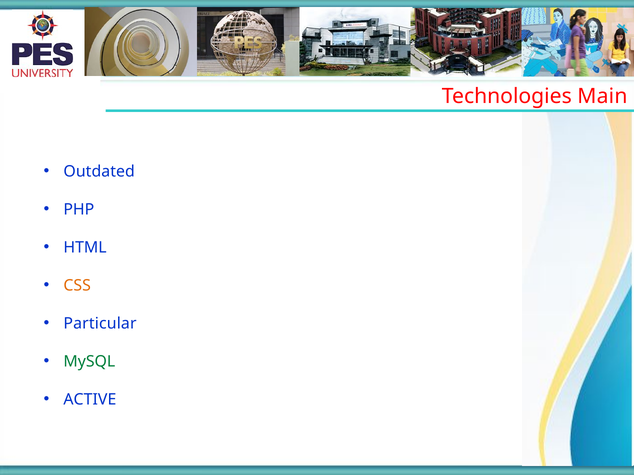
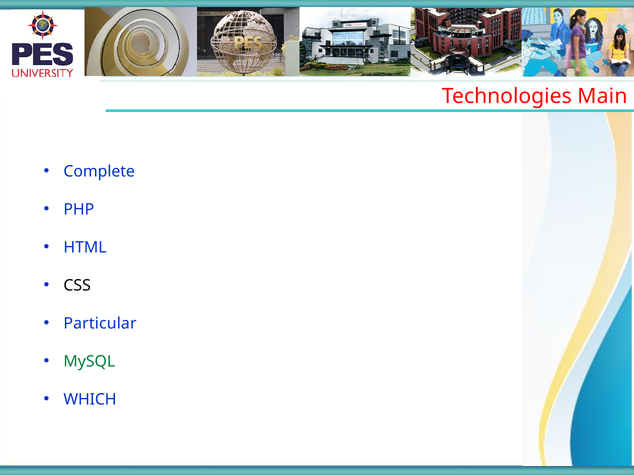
Outdated: Outdated -> Complete (99, 172)
CSS colour: orange -> black (77, 286)
ACTIVE: ACTIVE -> WHICH (90, 400)
